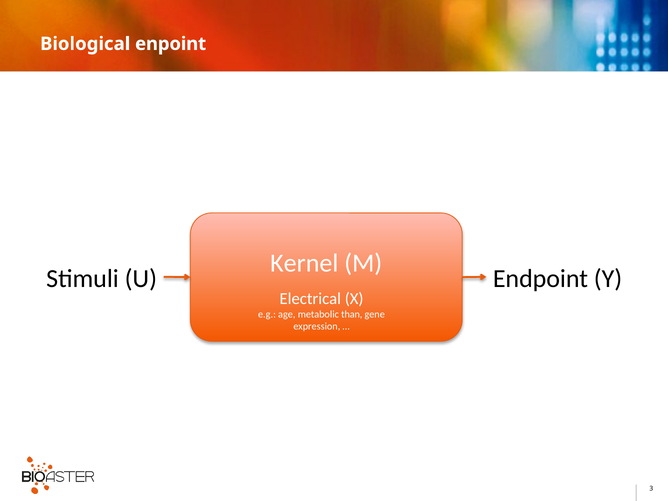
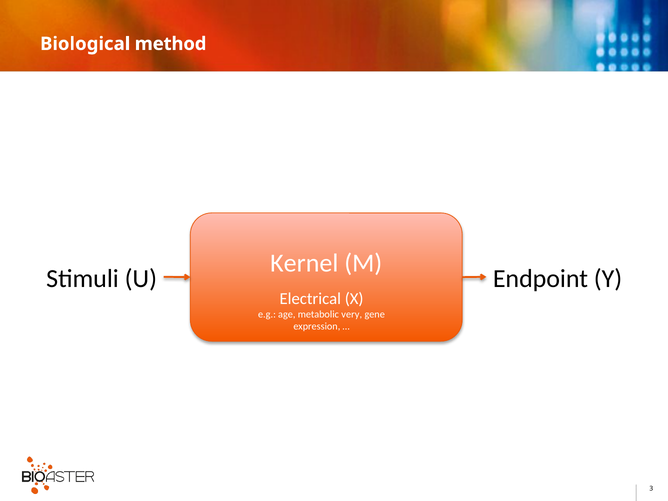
enpoint: enpoint -> method (171, 44)
than: than -> very (352, 314)
